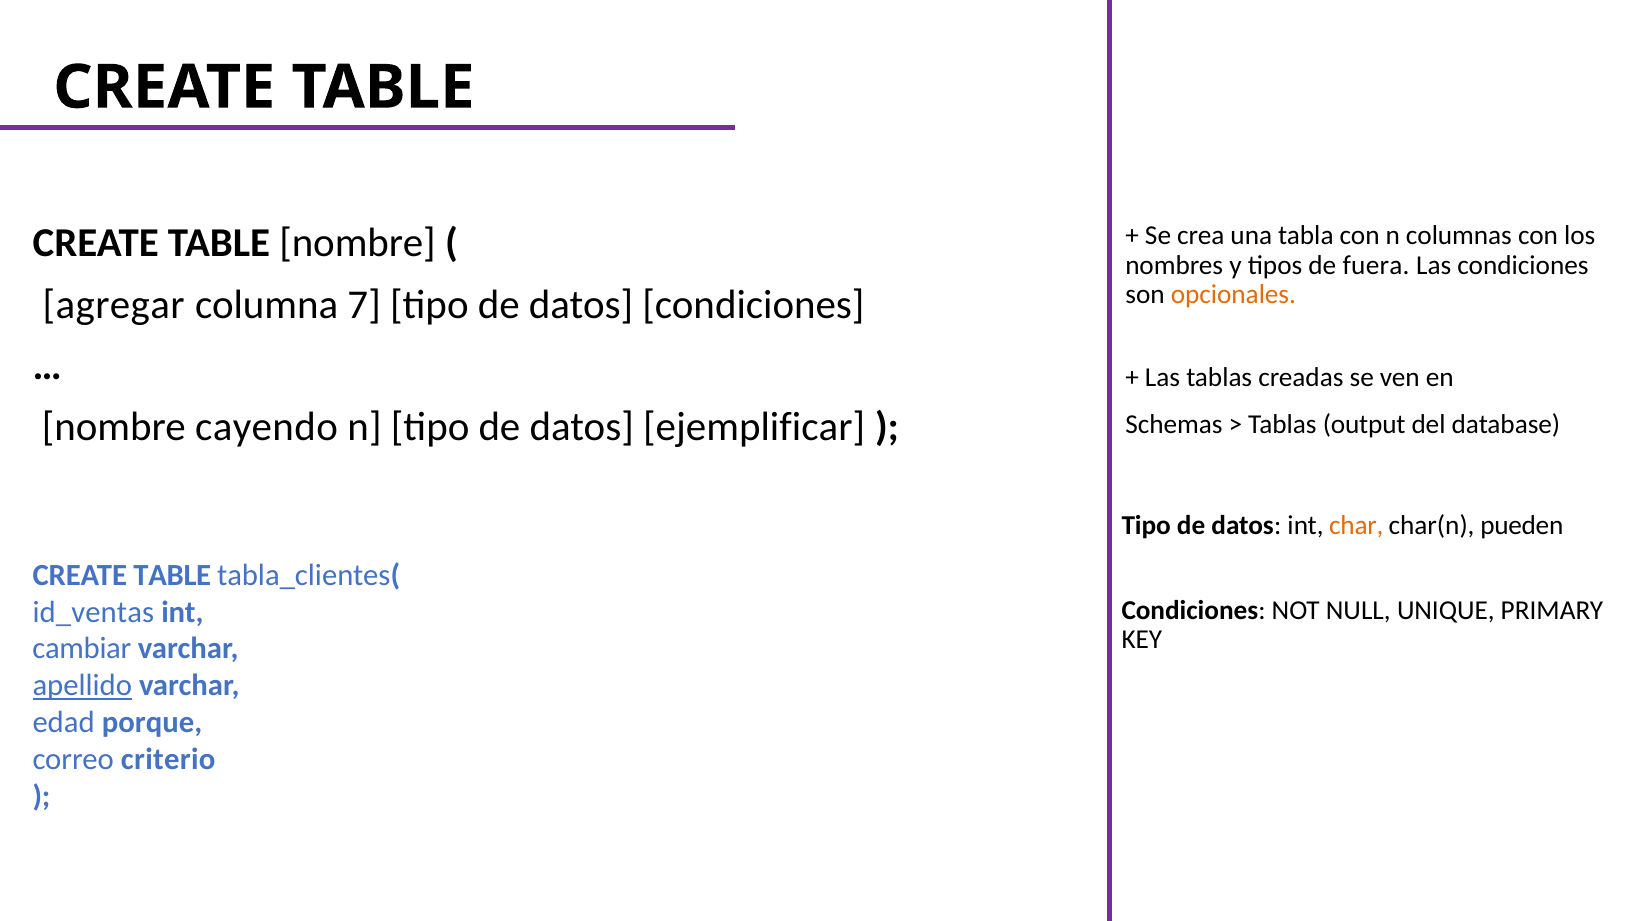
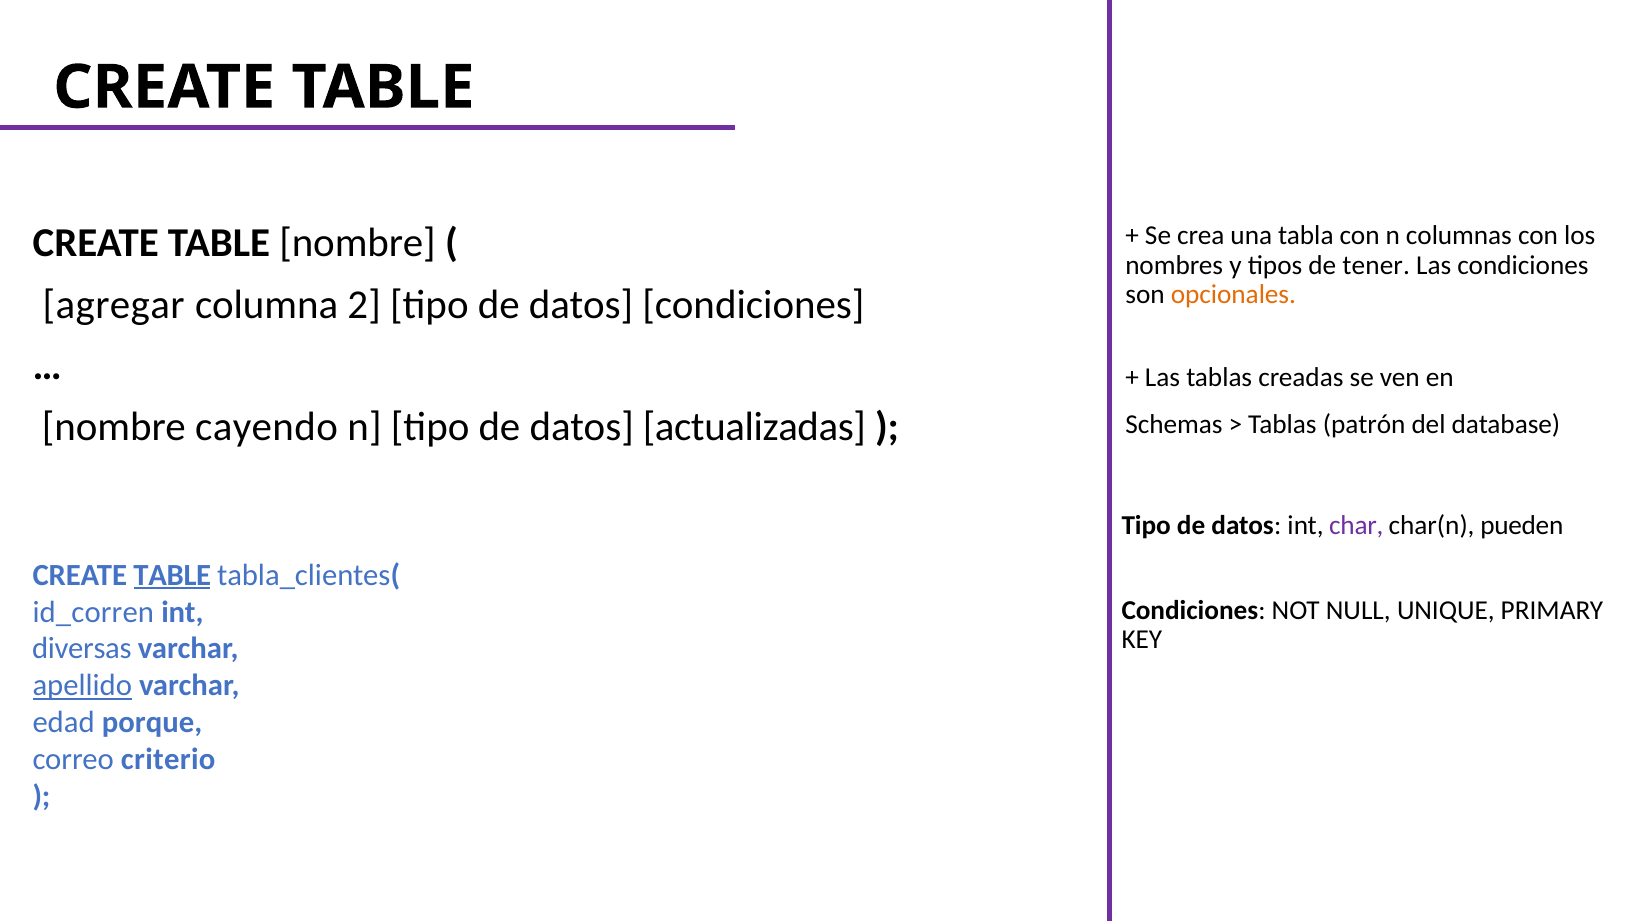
fuera: fuera -> tener (1376, 265)
7: 7 -> 2 (364, 305)
ejemplificar: ejemplificar -> actualizadas (754, 427)
output: output -> patrón (1364, 424)
char colour: orange -> purple (1356, 526)
TABLE underline: none -> present (172, 575)
id_ventas: id_ventas -> id_corren (93, 612)
cambiar: cambiar -> diversas (82, 649)
